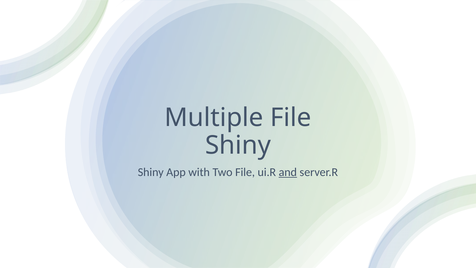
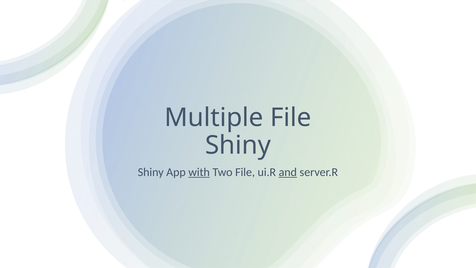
with underline: none -> present (199, 172)
